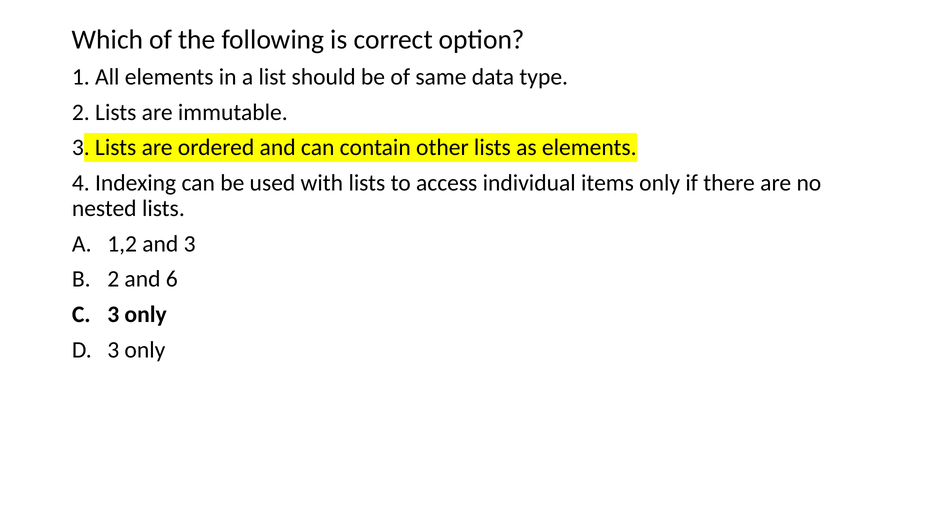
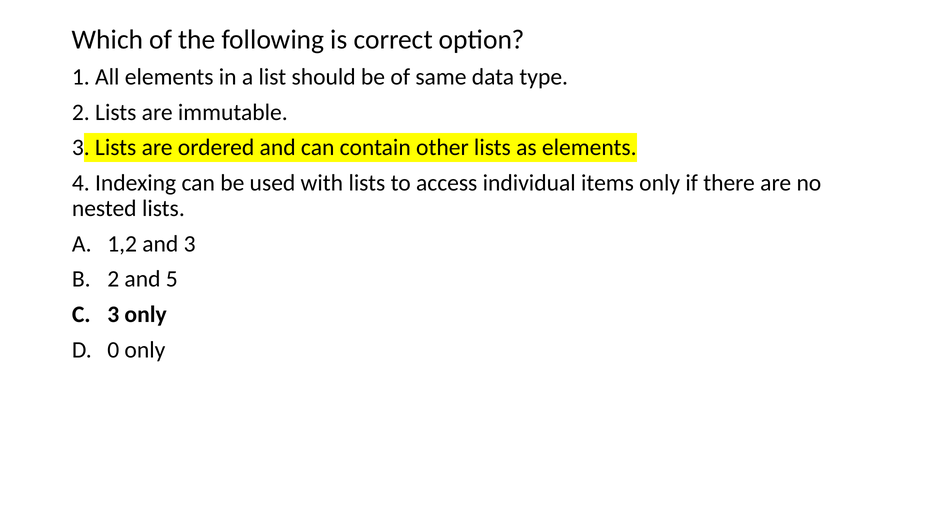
6: 6 -> 5 (172, 279)
3: 3 -> 0 (113, 349)
